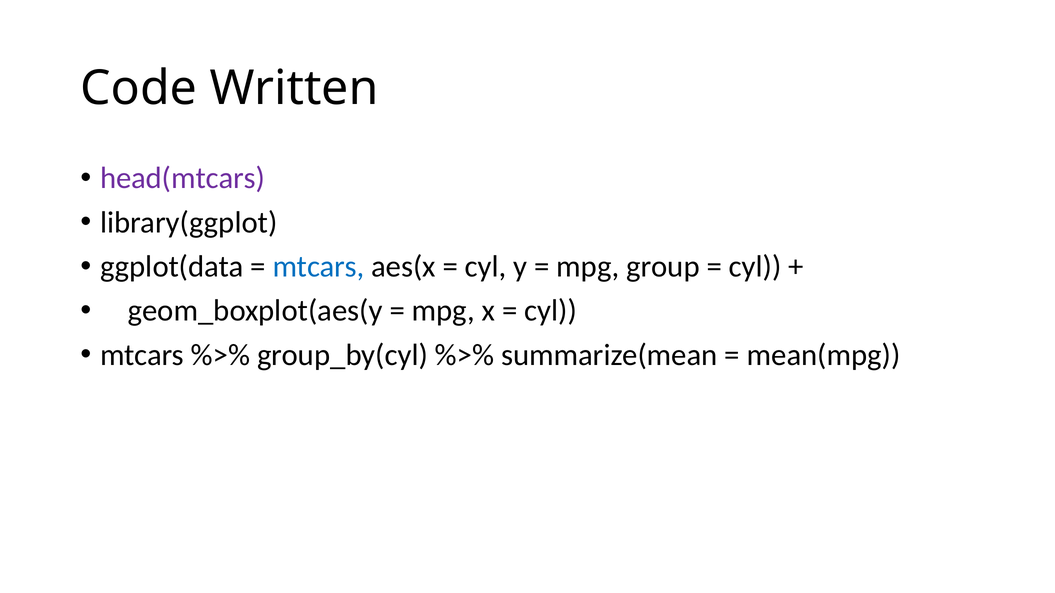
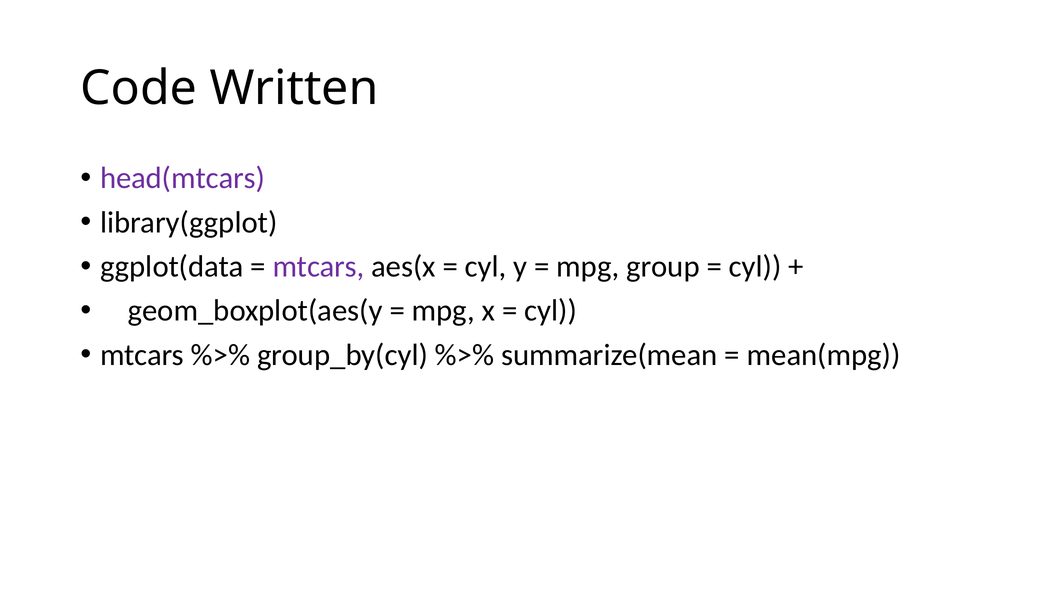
mtcars colour: blue -> purple (318, 267)
